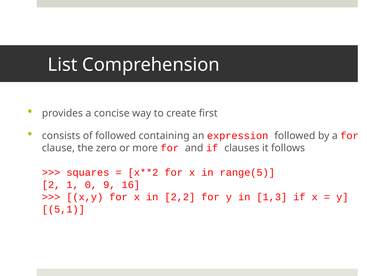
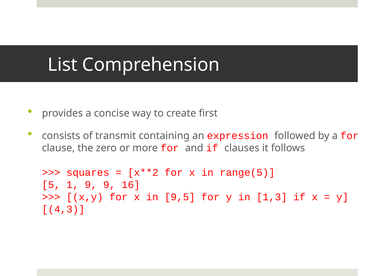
of followed: followed -> transmit (116, 135)
2: 2 -> 5 (51, 184)
1 0: 0 -> 9 (91, 184)
2,2: 2,2 -> 9,5 (180, 196)
5,1: 5,1 -> 4,3 (63, 209)
